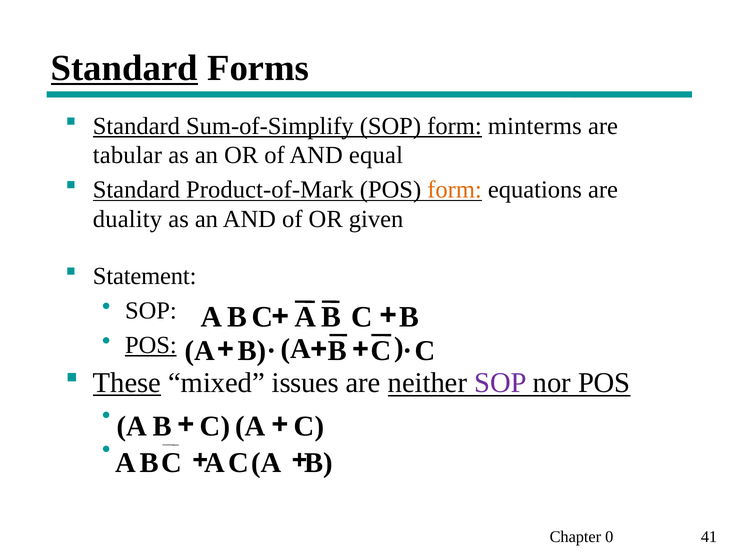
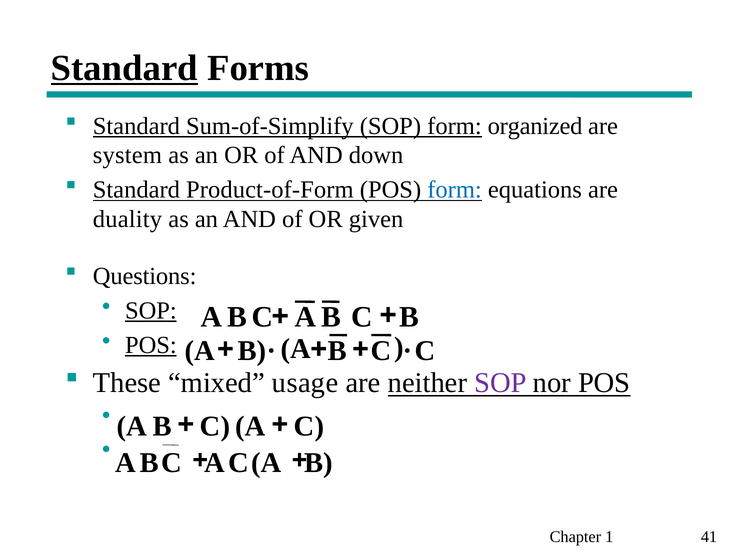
minterms: minterms -> organized (535, 126)
tabular: tabular -> system (127, 155)
equal: equal -> down (376, 155)
Product-of-Mark: Product-of-Mark -> Product-of-Form (270, 190)
form colour: orange -> blue (455, 190)
Statement: Statement -> Questions (145, 276)
SOP underline: none -> present (151, 311)
These underline: present -> none (127, 383)
issues: issues -> usage (305, 383)
0: 0 -> 1 (609, 537)
